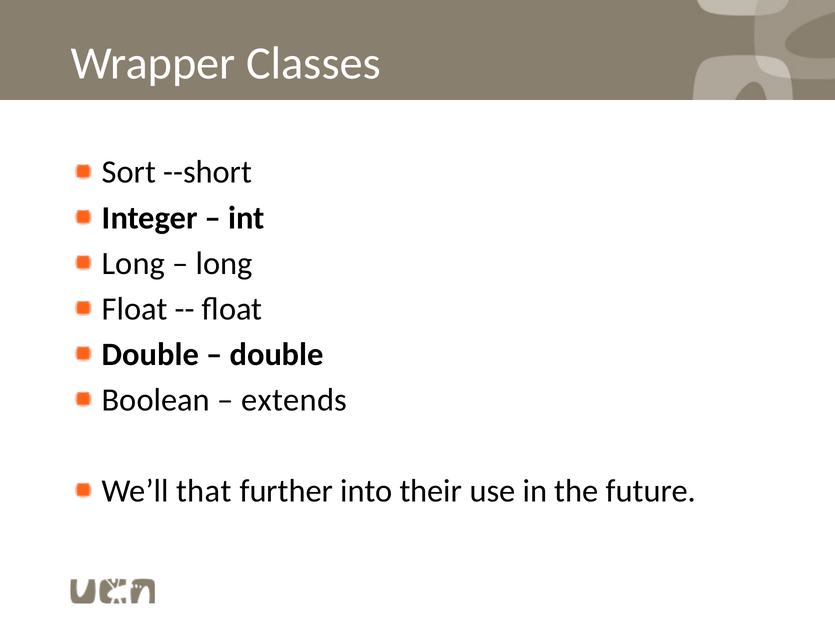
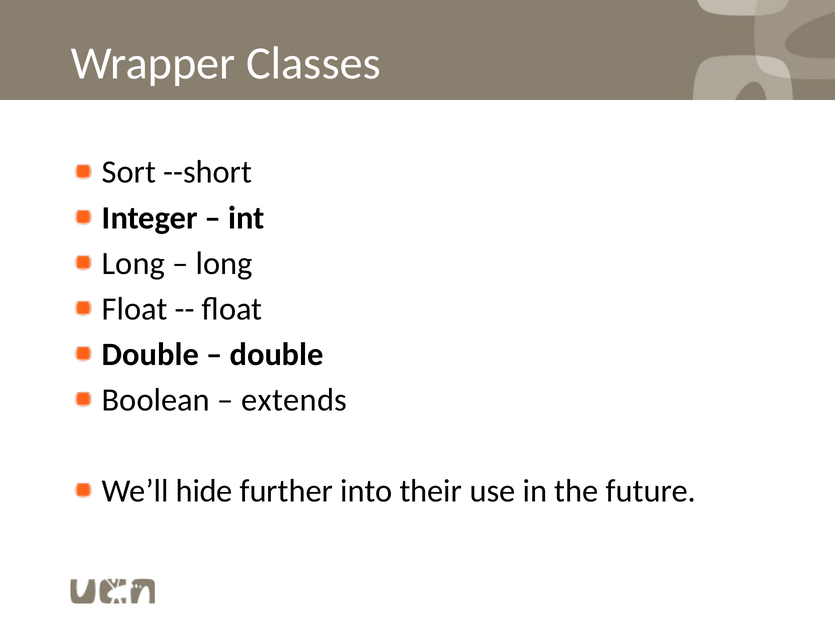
that: that -> hide (204, 491)
